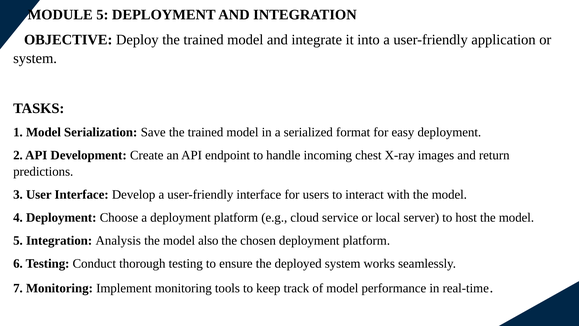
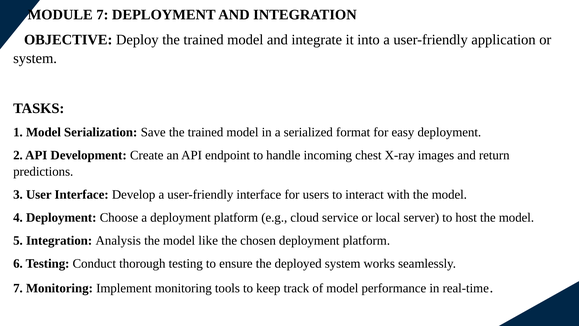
MODULE 5: 5 -> 7 (102, 15)
also: also -> like (208, 240)
